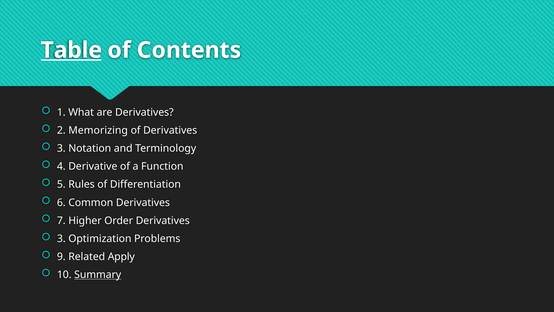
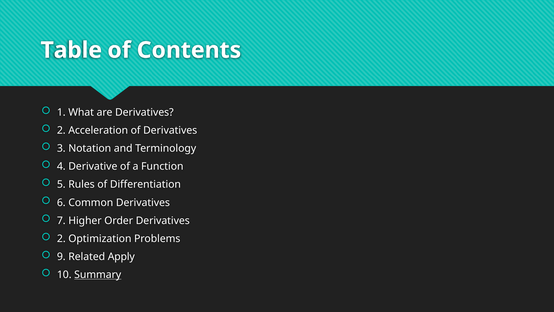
Table underline: present -> none (71, 50)
Memorizing: Memorizing -> Acceleration (98, 130)
3: 3 -> 2 (61, 238)
